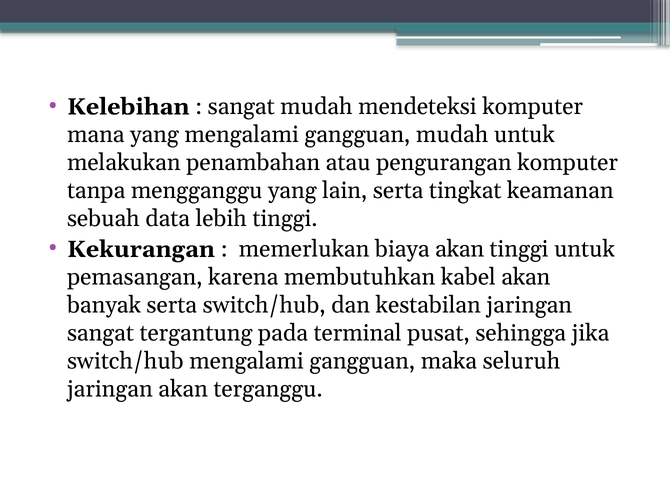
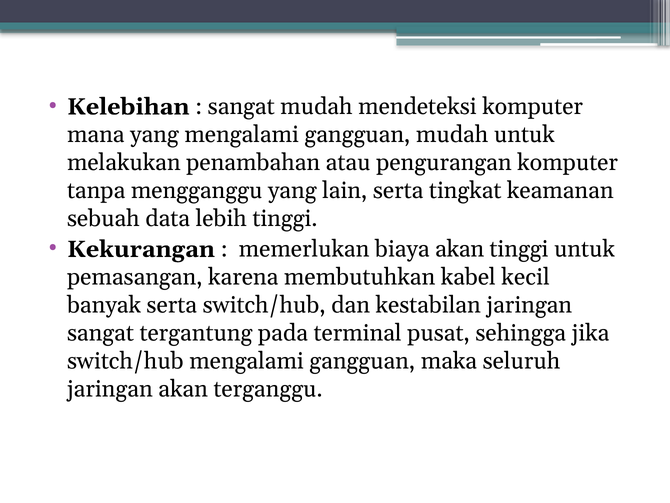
kabel akan: akan -> kecil (526, 277)
